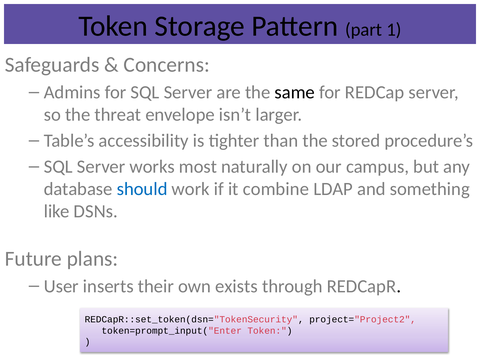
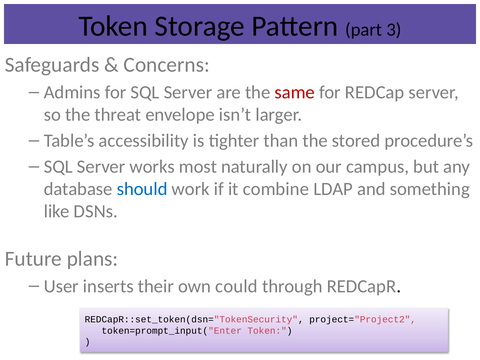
1: 1 -> 3 (394, 30)
same colour: black -> red (295, 92)
exists: exists -> could (236, 286)
